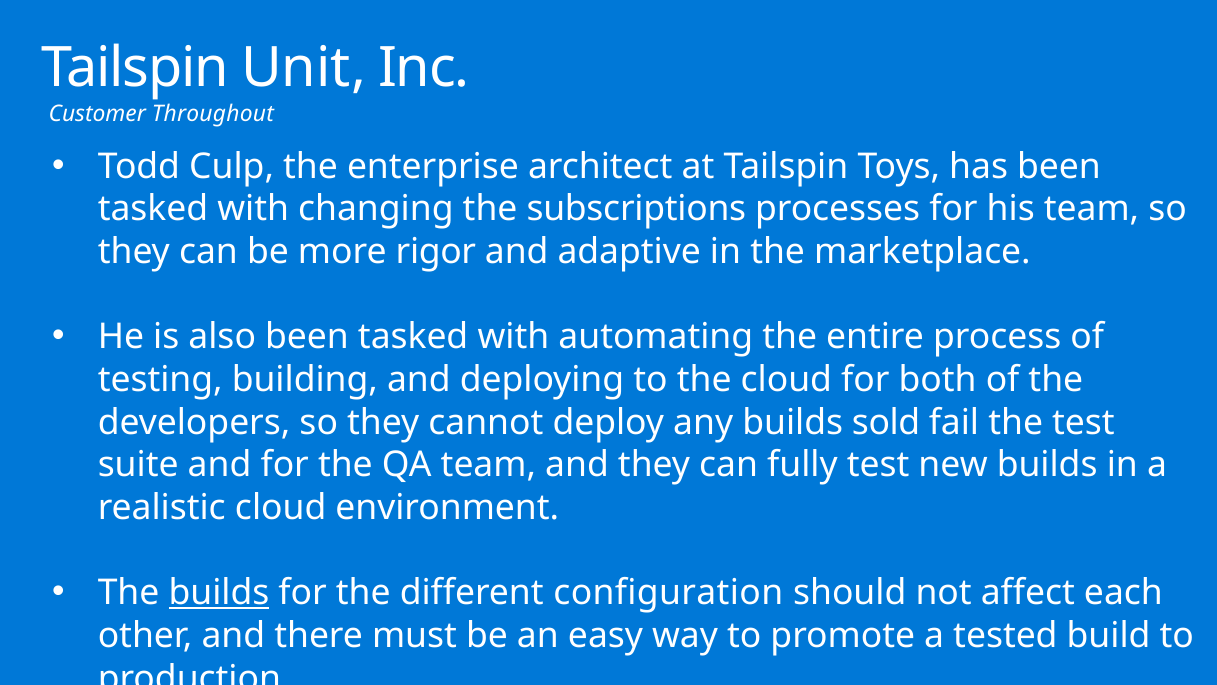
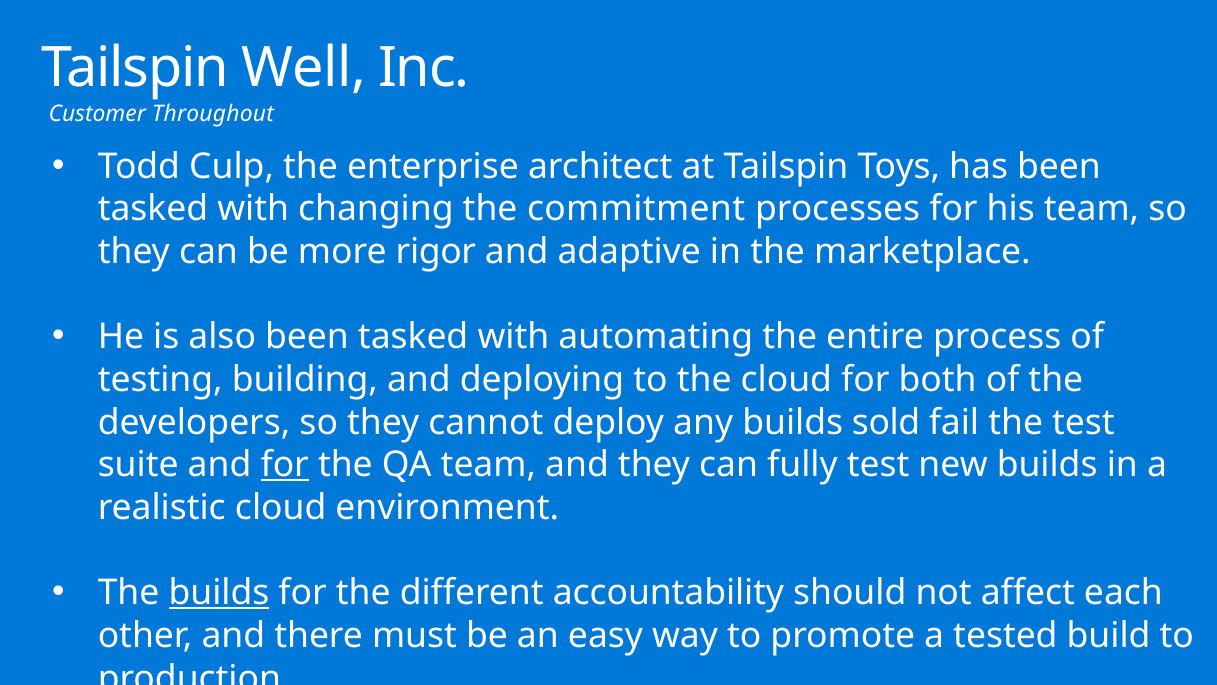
Unit: Unit -> Well (304, 68)
subscriptions: subscriptions -> commitment (636, 209)
for underline: none -> present (285, 465)
configuration: configuration -> accountability (668, 593)
